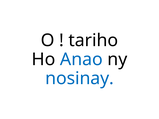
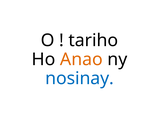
Anao colour: blue -> orange (81, 60)
